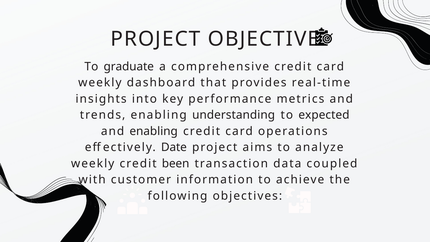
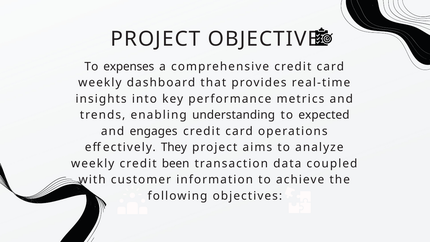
graduate: graduate -> expenses (129, 67)
and enabling: enabling -> engages (154, 131)
Date: Date -> They (174, 147)
